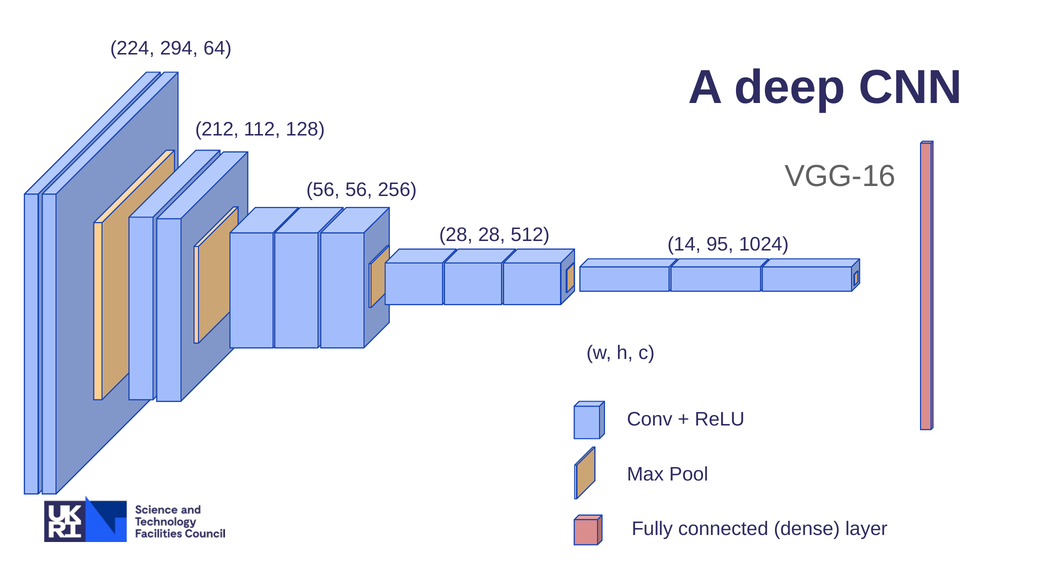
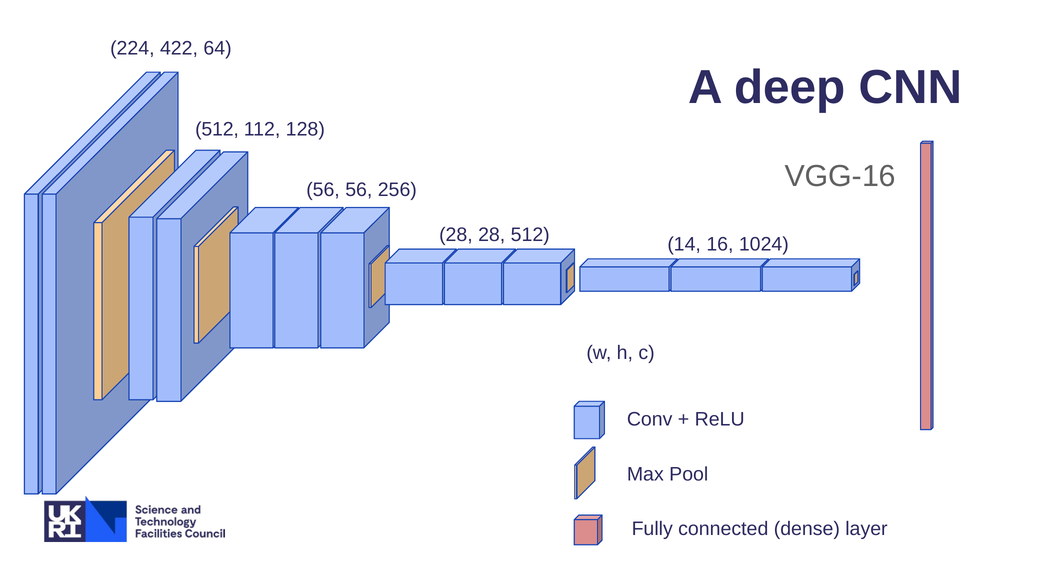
294: 294 -> 422 (179, 48)
212: 212 -> 512 (217, 129)
95: 95 -> 16 (720, 244)
